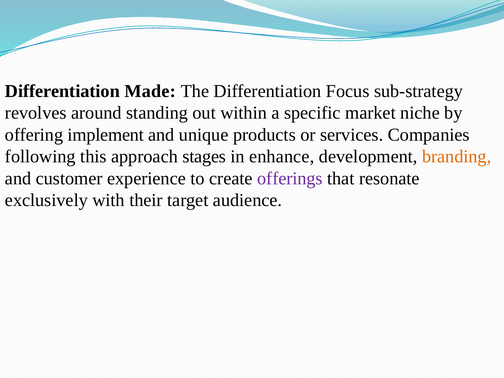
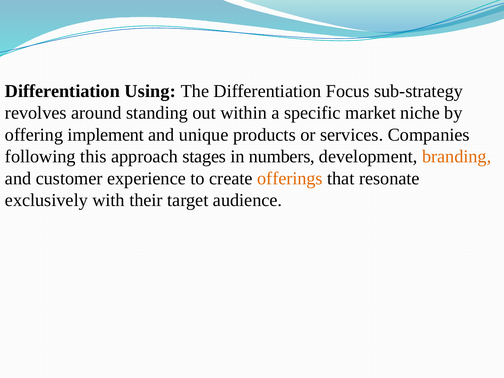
Made: Made -> Using (150, 91)
enhance: enhance -> numbers (282, 157)
offerings colour: purple -> orange (290, 178)
